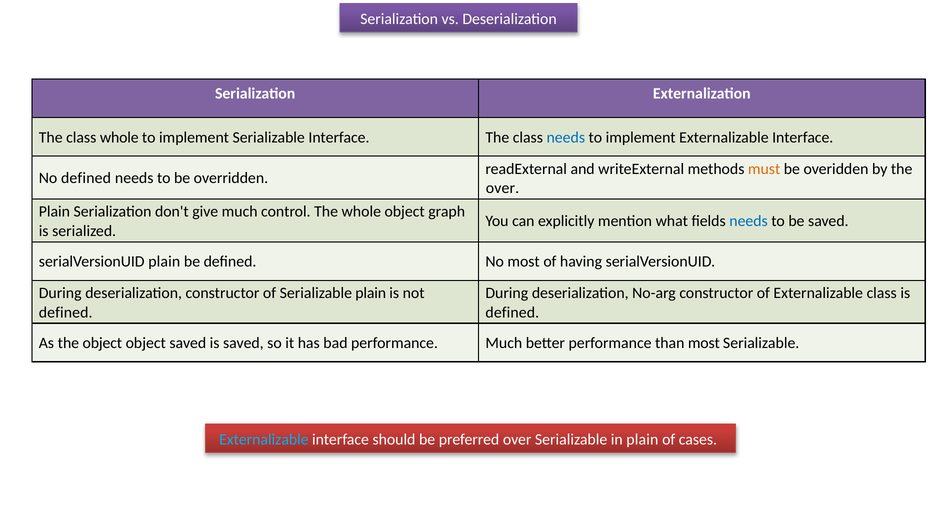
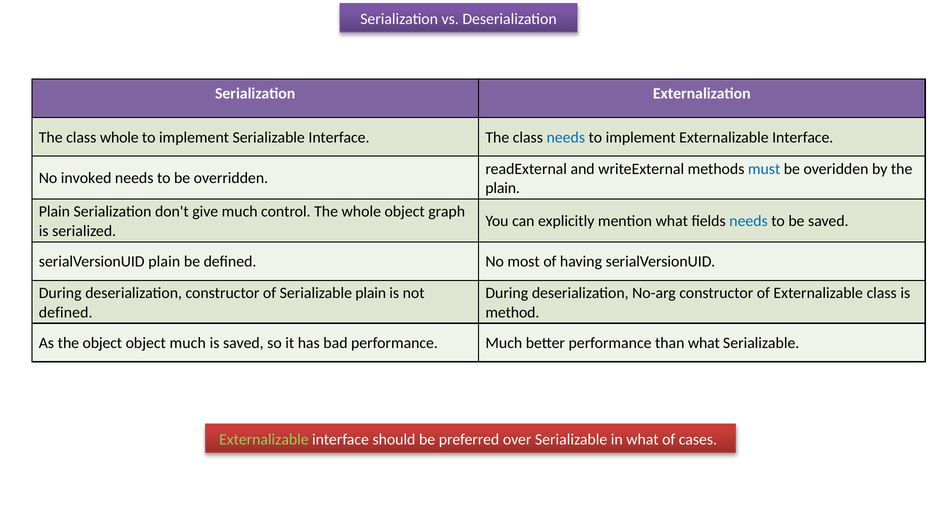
must colour: orange -> blue (764, 169)
No defined: defined -> invoked (86, 178)
over: over -> plain (503, 188)
defined: defined -> method (512, 312)
object saved: saved -> much (188, 343)
than most: most -> what (704, 343)
Externalizable colour: light blue -> light green (264, 439)
in plain: plain -> what (642, 439)
